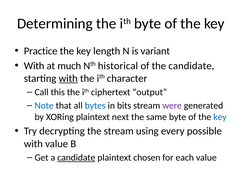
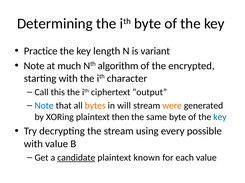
With: With -> Note (34, 66)
historical: historical -> algorithm (118, 66)
the candidate: candidate -> encrypted (191, 66)
with underline: present -> none (68, 79)
bytes colour: blue -> orange (95, 106)
bits: bits -> will (124, 106)
were colour: purple -> orange (172, 106)
next: next -> then (121, 117)
chosen: chosen -> known (147, 158)
